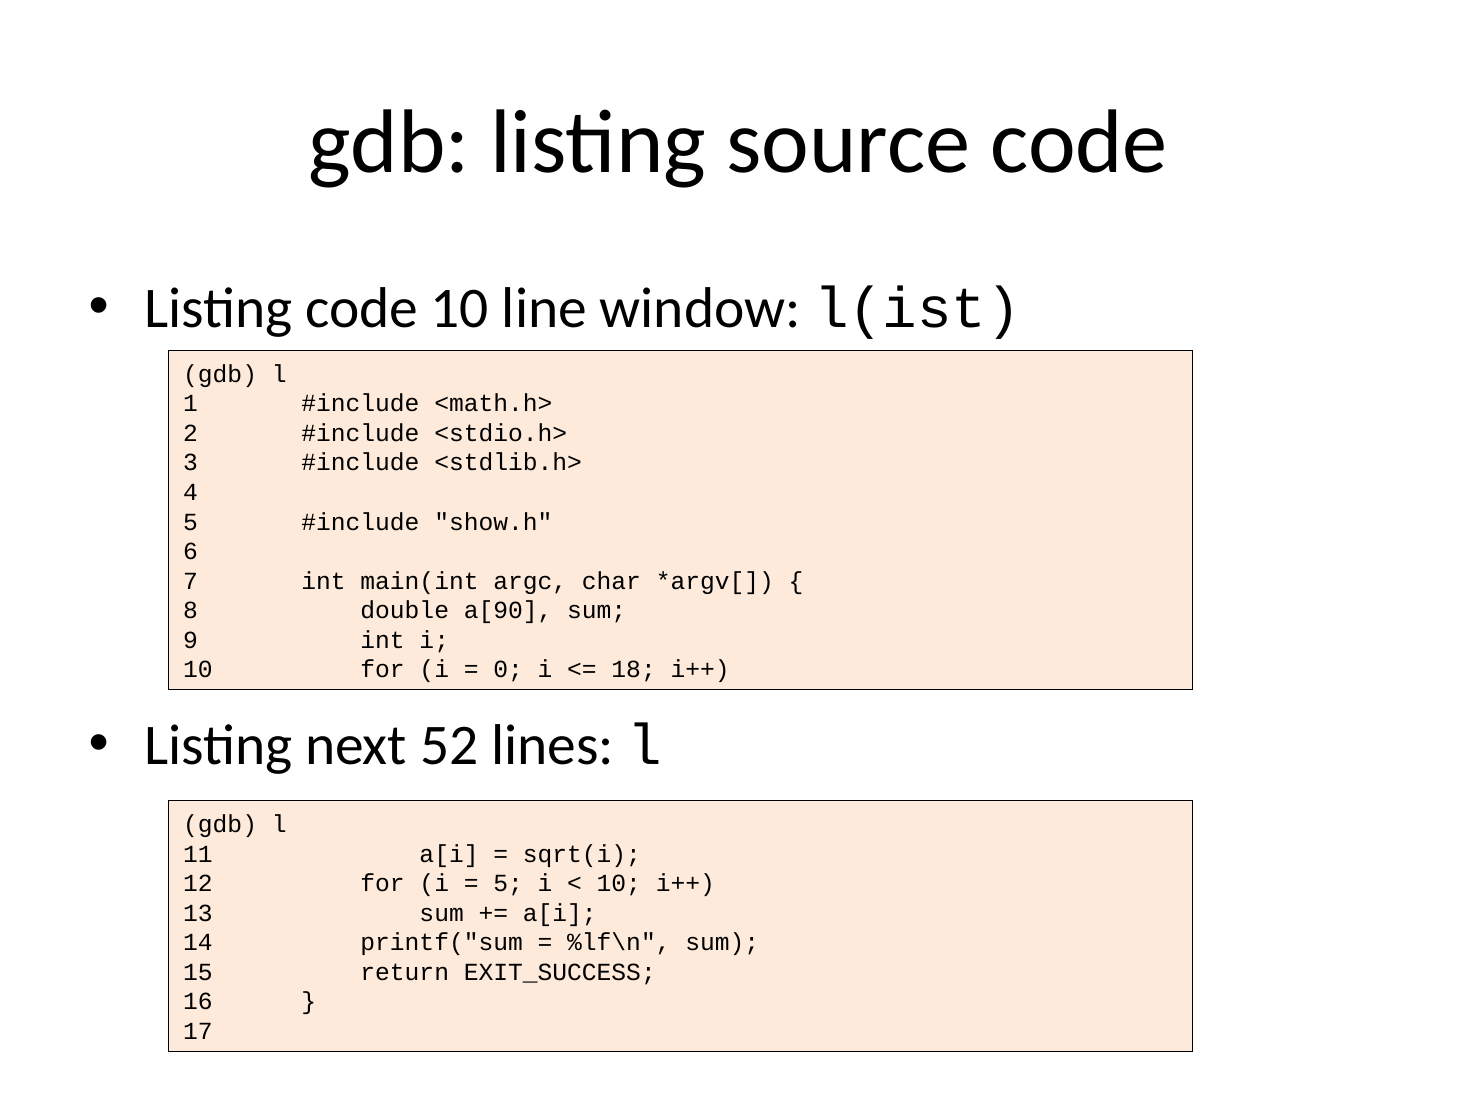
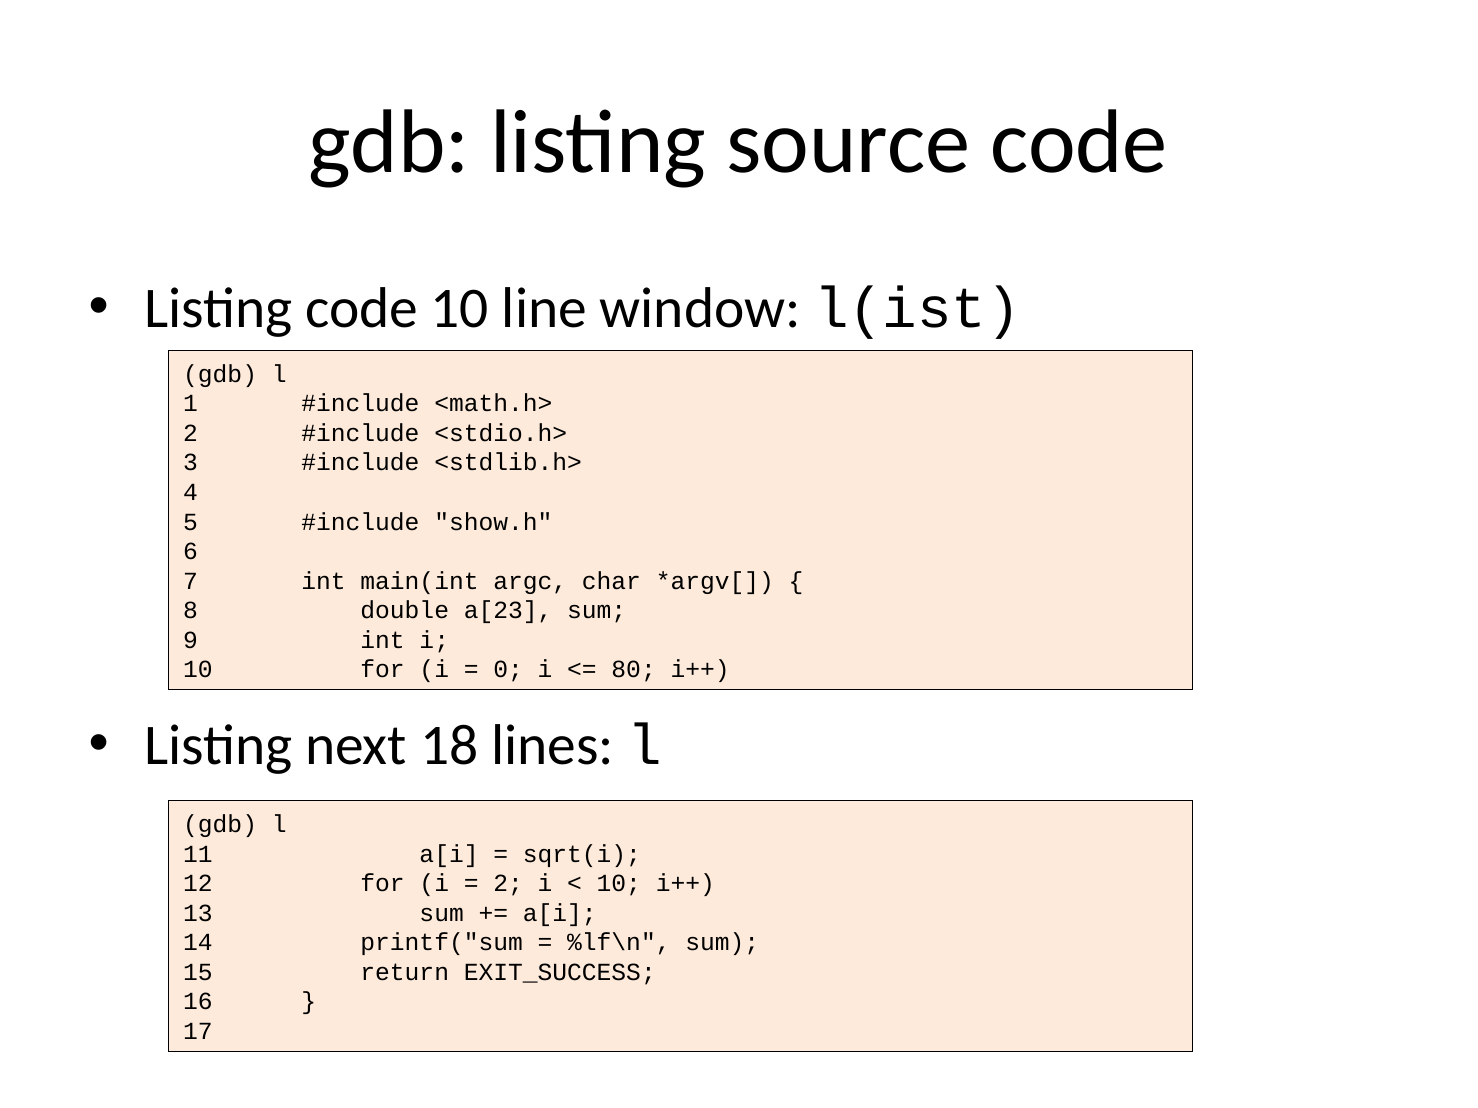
a[90: a[90 -> a[23 (508, 611)
18: 18 -> 80 (634, 670)
52: 52 -> 18 (449, 746)
5: 5 -> 2 (508, 884)
